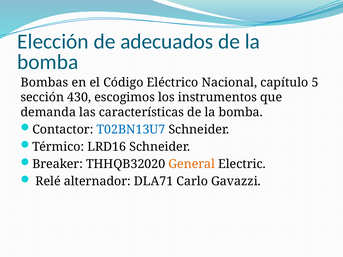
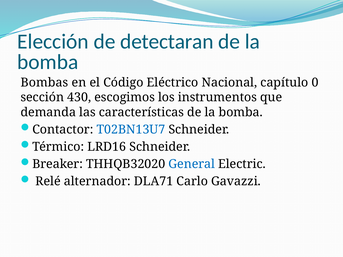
adecuados: adecuados -> detectaran (167, 42)
5: 5 -> 0 (315, 83)
General colour: orange -> blue (192, 164)
